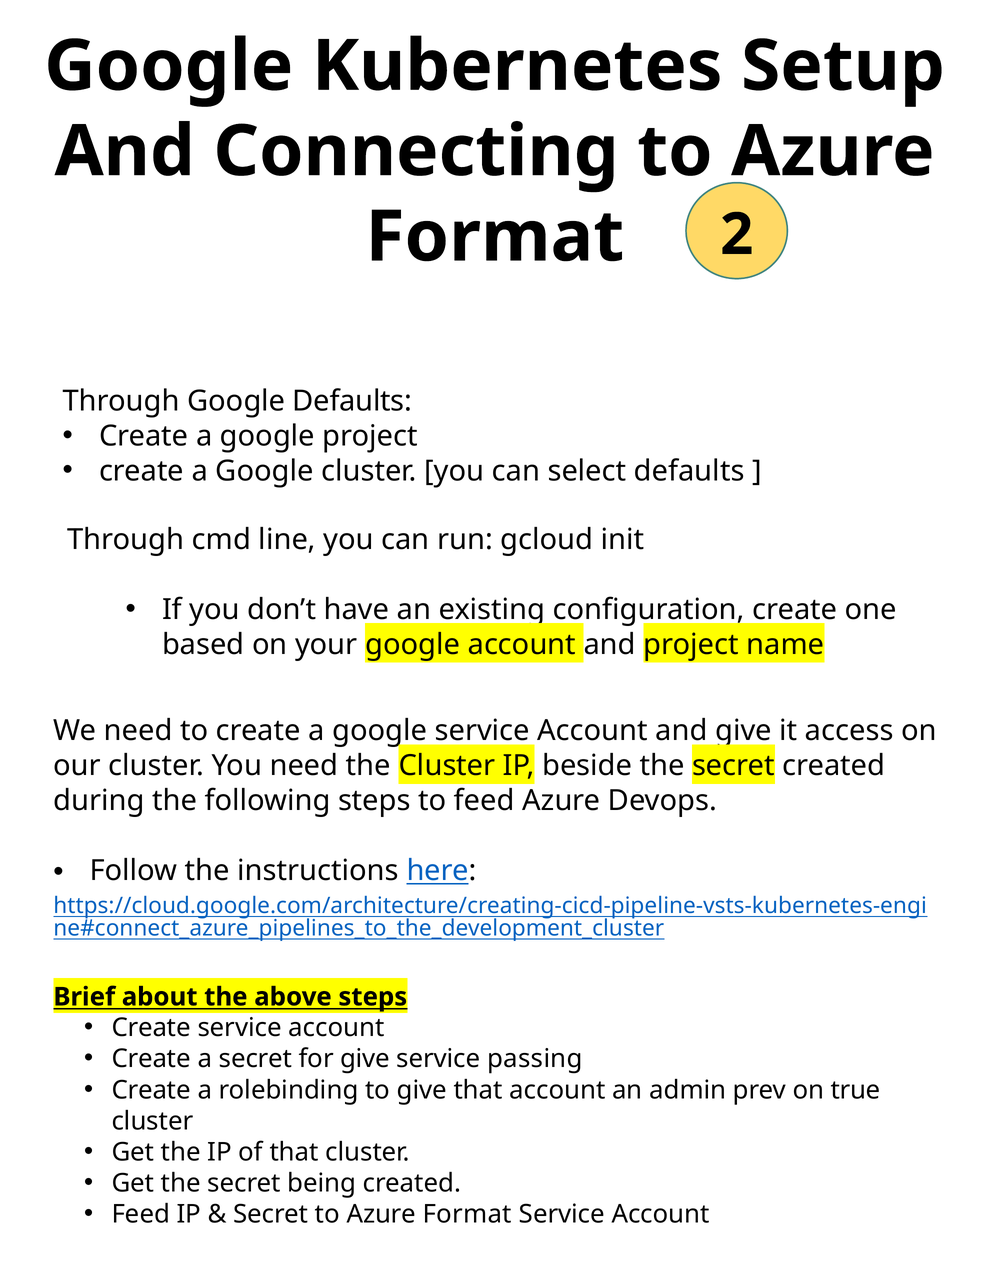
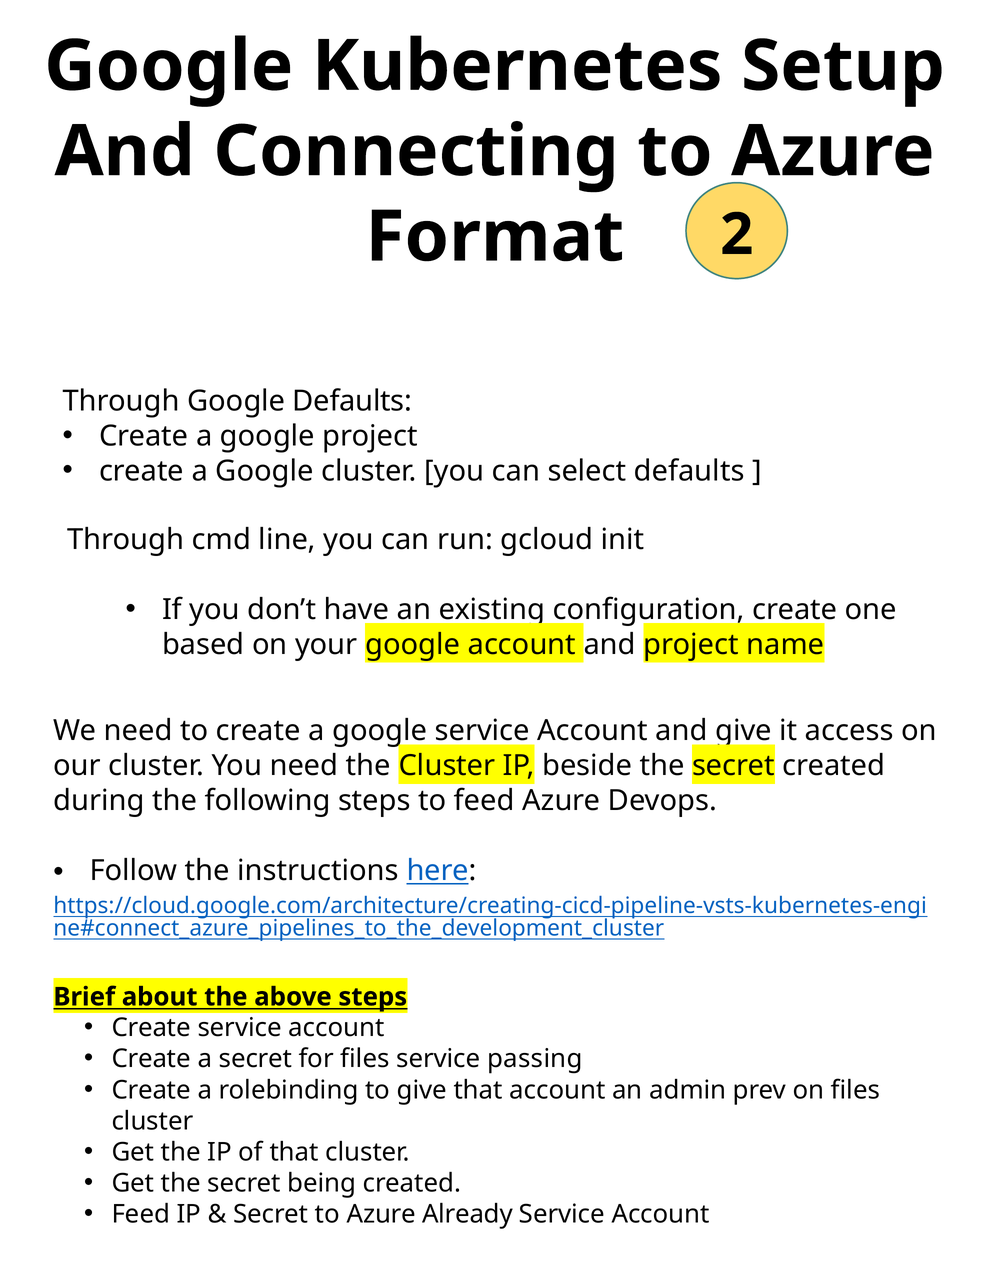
for give: give -> files (365, 1059)
on true: true -> files (855, 1090)
Secret to Azure Format: Format -> Already (467, 1214)
